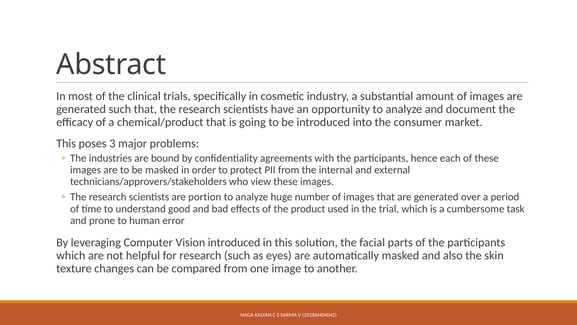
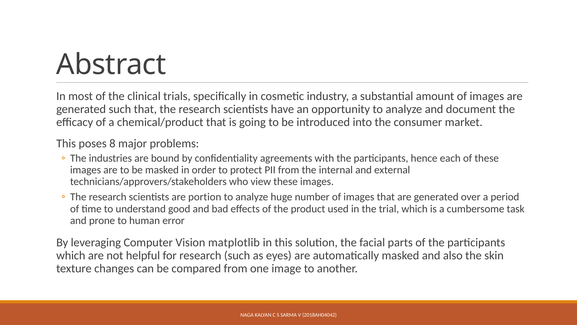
3: 3 -> 8 (112, 143)
Vision introduced: introduced -> matplotlib (234, 242)
